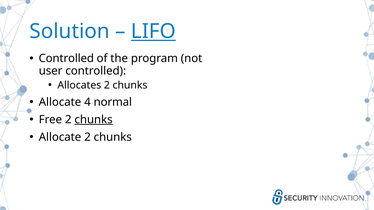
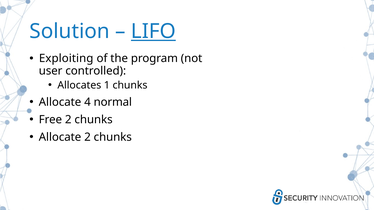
Controlled: Controlled -> Exploiting (66, 59)
Allocates 2: 2 -> 1 (107, 85)
chunks underline: present -> none (94, 120)
